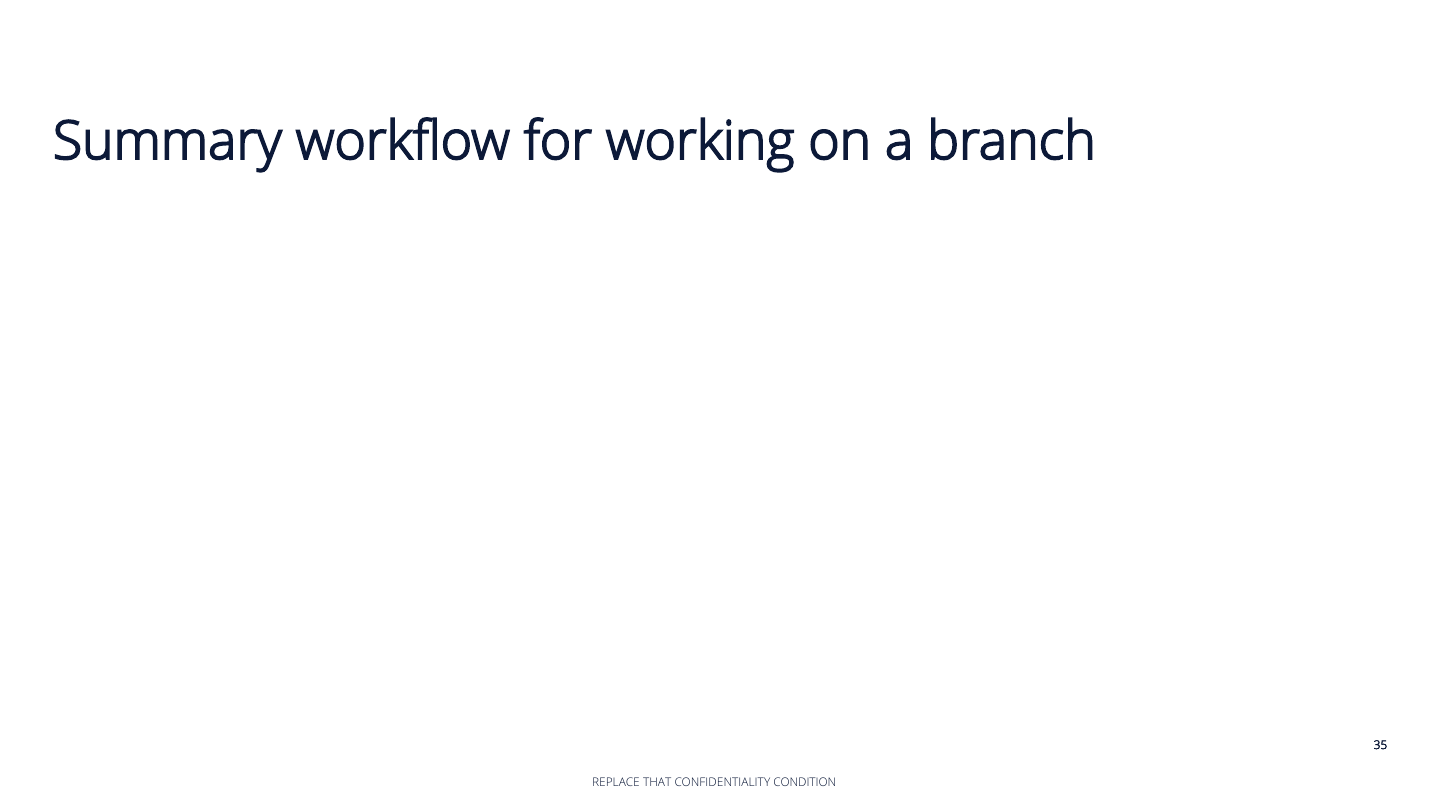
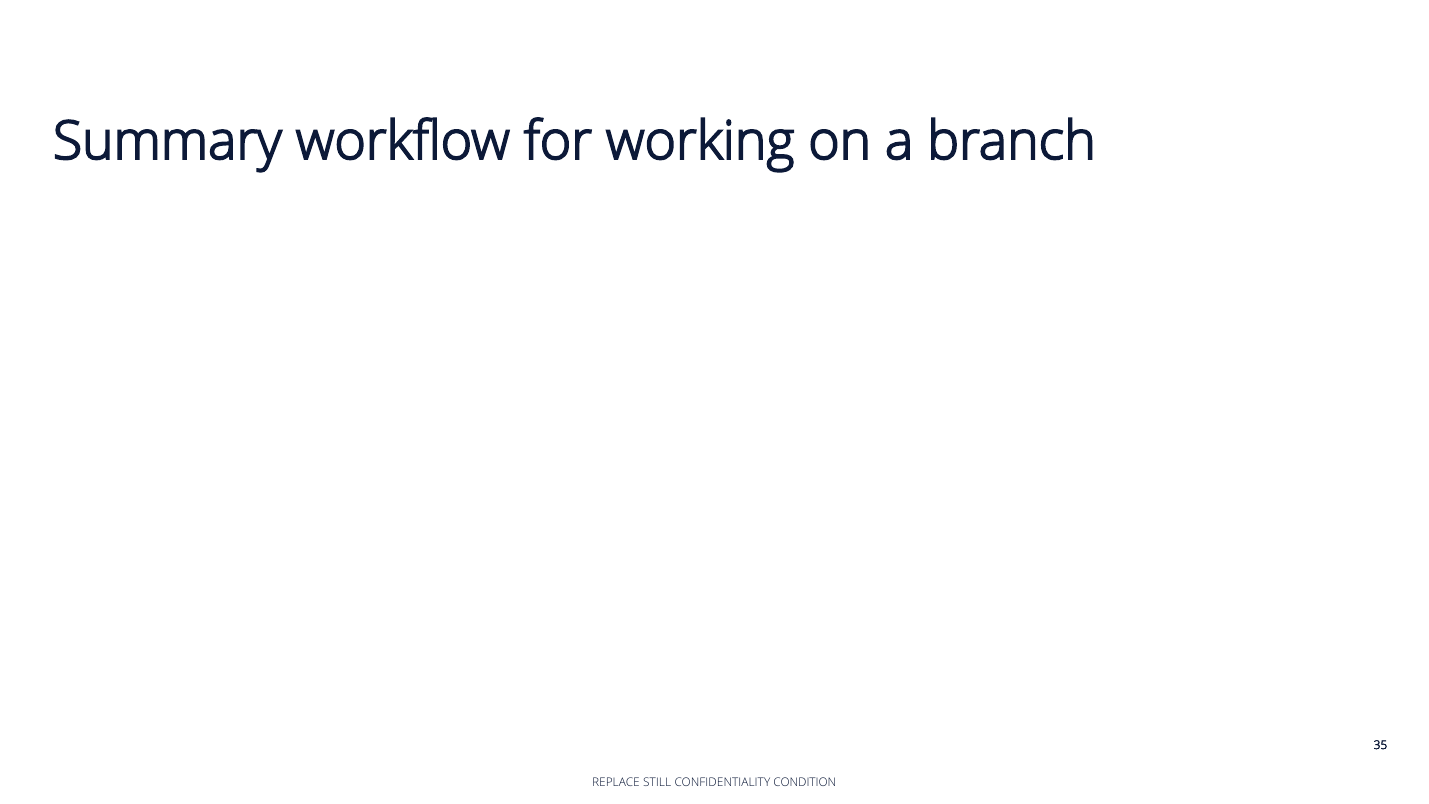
THAT: THAT -> STILL (657, 782)
